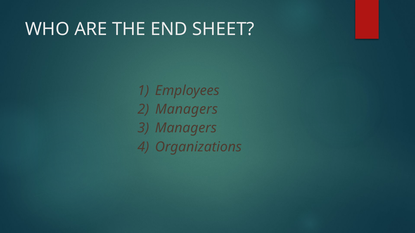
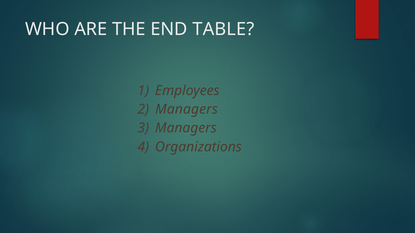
SHEET: SHEET -> TABLE (223, 29)
